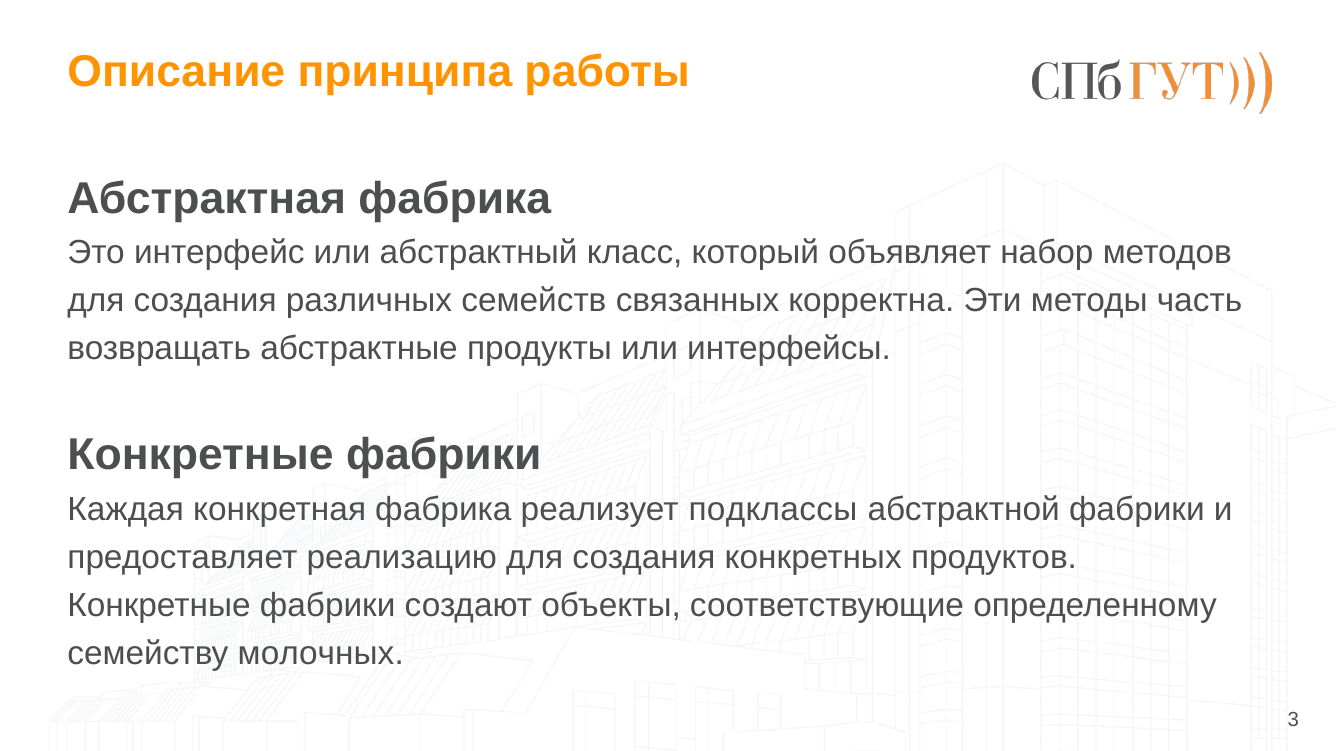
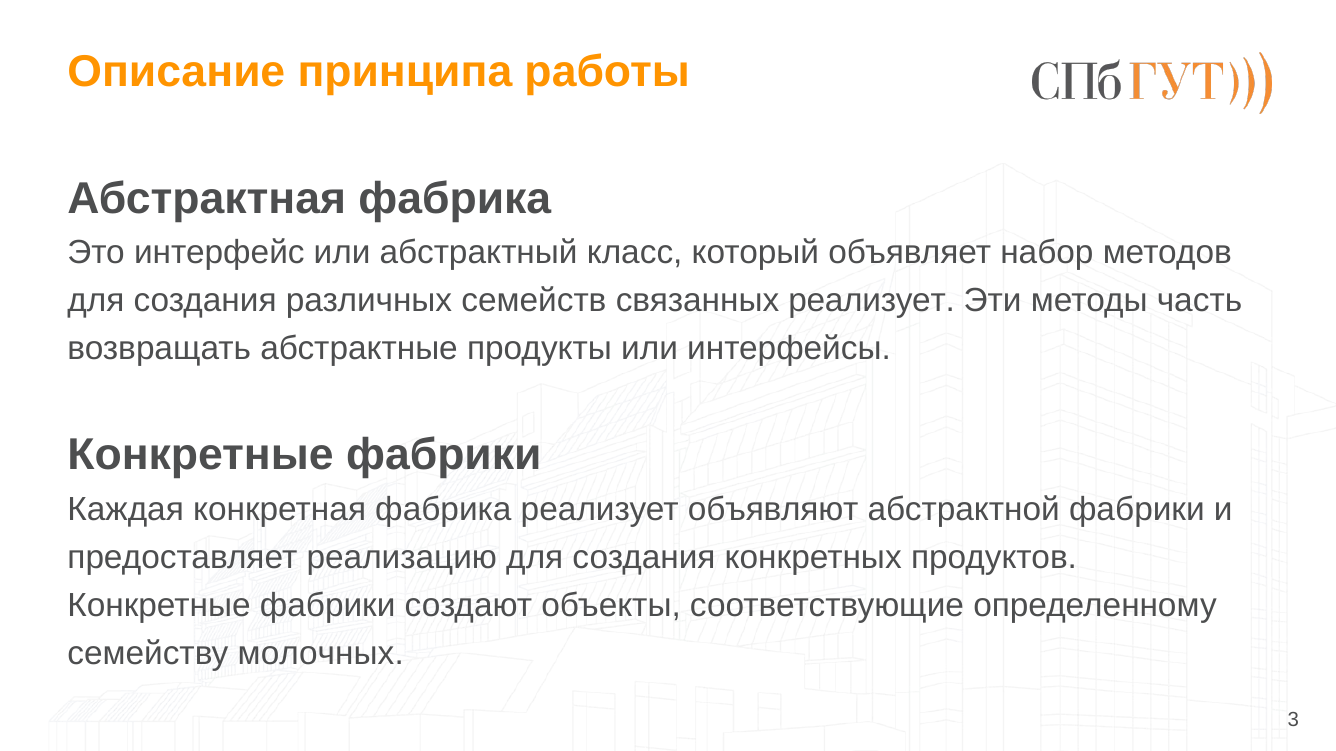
связанных корректна: корректна -> реализует (872, 301)
подклассы: подклассы -> объявляют (773, 509)
